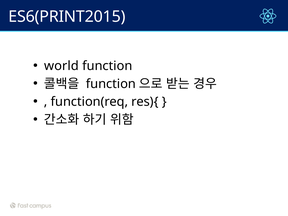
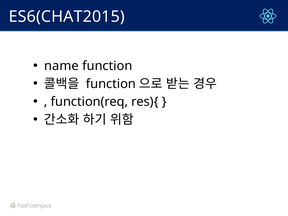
ES6(PRINT2015: ES6(PRINT2015 -> ES6(CHAT2015 (67, 17)
world: world -> name (61, 66)
